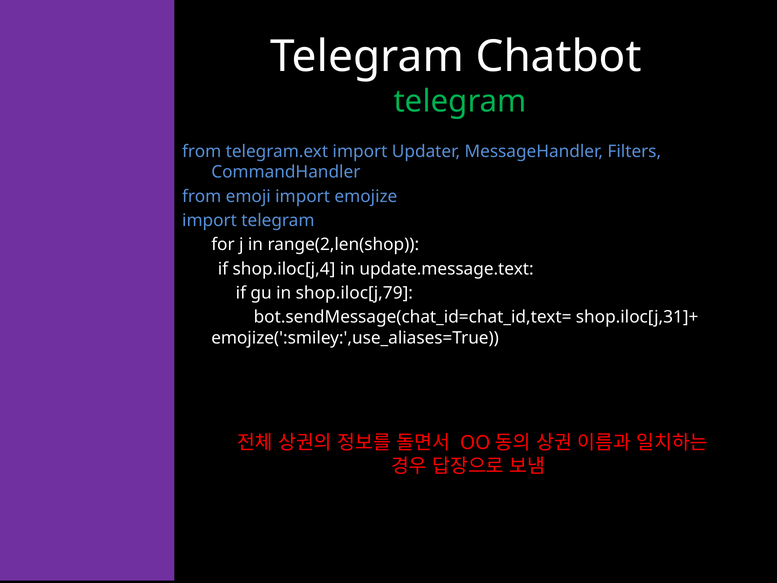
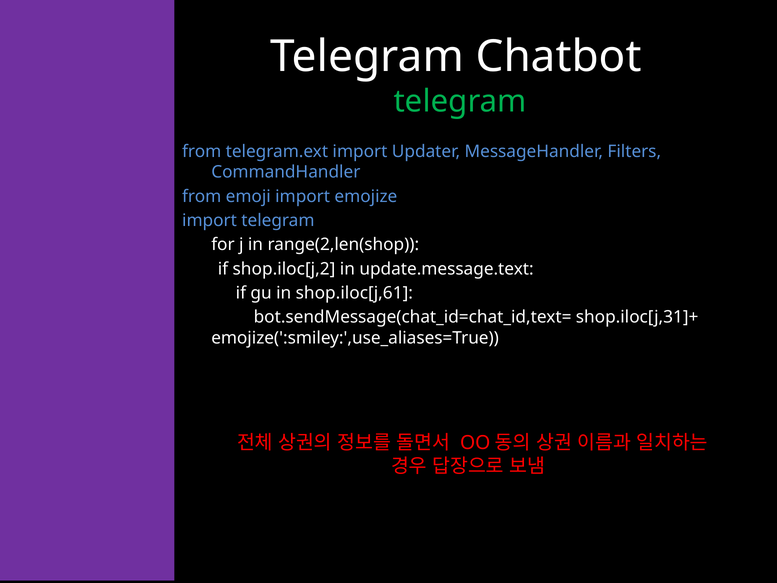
shop.iloc[j,4: shop.iloc[j,4 -> shop.iloc[j,2 (284, 269)
shop.iloc[j,79: shop.iloc[j,79 -> shop.iloc[j,61 (354, 293)
